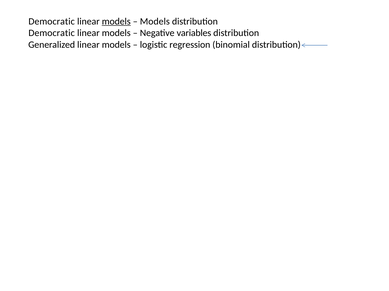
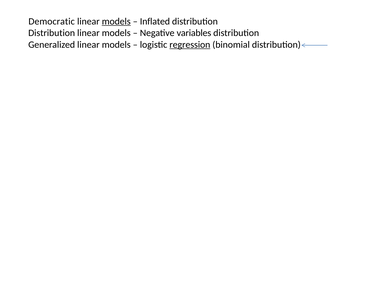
Models: Models -> Inflated (155, 21)
Democratic: Democratic -> Distribution (52, 33)
regression underline: none -> present (190, 45)
